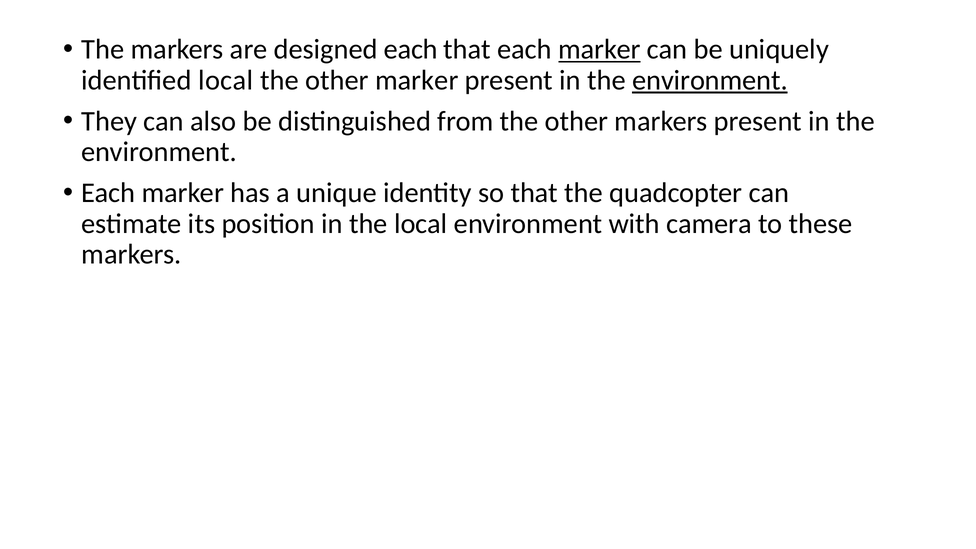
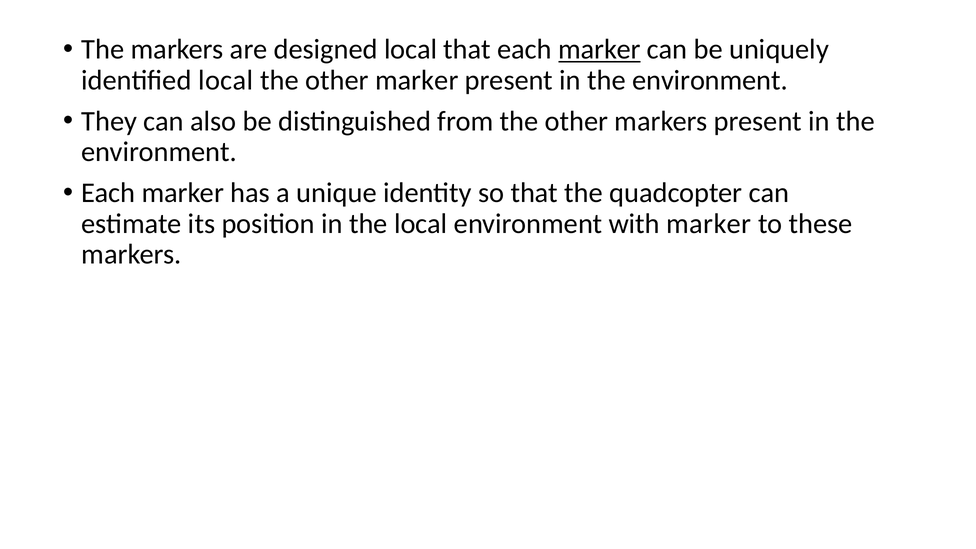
designed each: each -> local (411, 50)
environment underline: present -> none (710, 80)
with camera: camera -> marker (709, 224)
